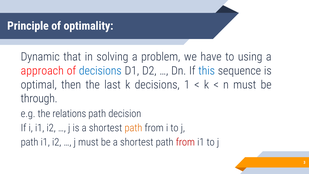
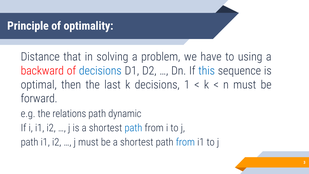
Dynamic: Dynamic -> Distance (40, 57)
approach: approach -> backward (42, 71)
through: through -> forward (39, 99)
decision: decision -> dynamic (125, 114)
path colour: orange -> blue (133, 128)
from colour: red -> blue (185, 142)
